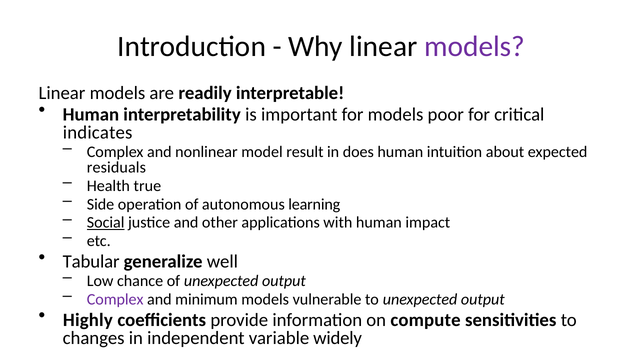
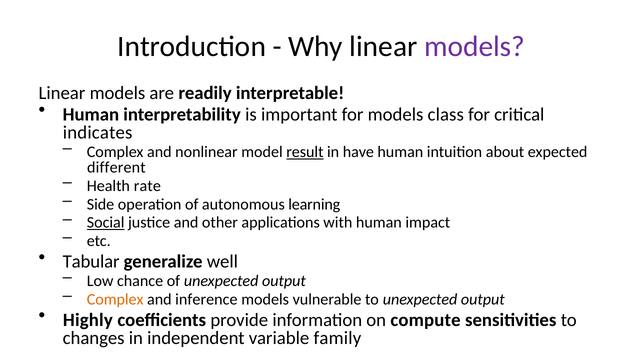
poor: poor -> class (446, 114)
result underline: none -> present (305, 152)
does: does -> have (358, 152)
residuals: residuals -> different (116, 167)
true: true -> rate (147, 186)
Complex colour: purple -> orange (115, 299)
minimum: minimum -> inference (206, 299)
widely: widely -> family (337, 338)
